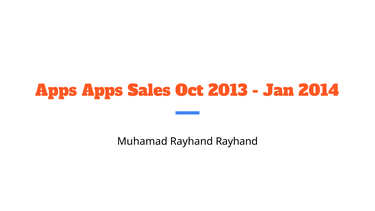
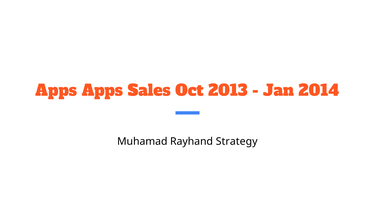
Rayhand Rayhand: Rayhand -> Strategy (237, 141)
